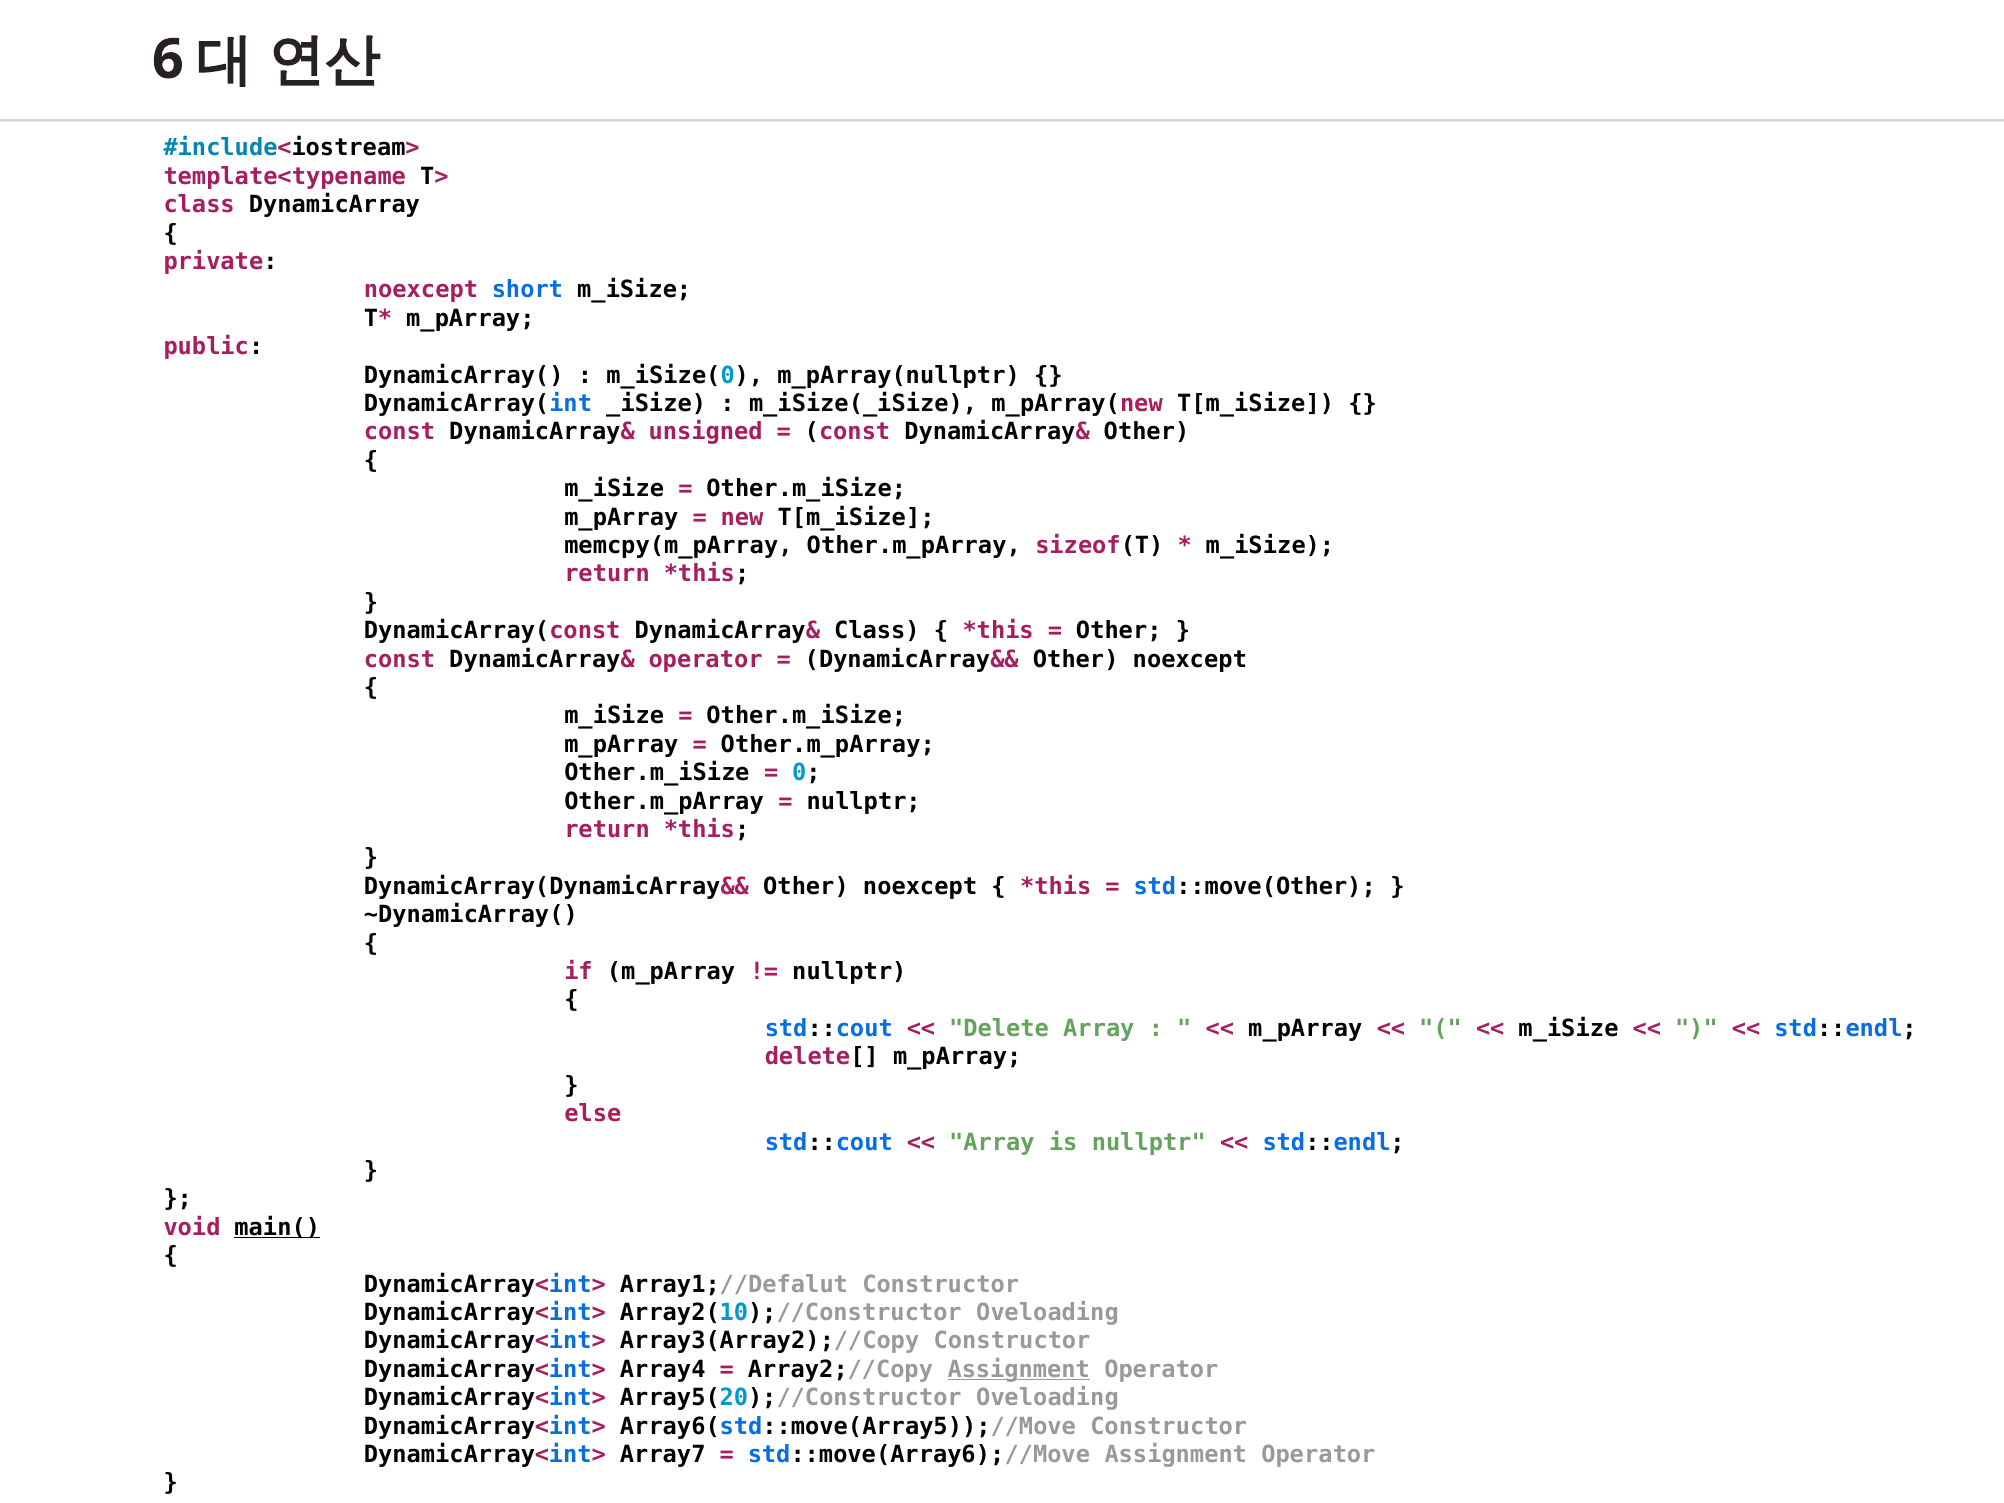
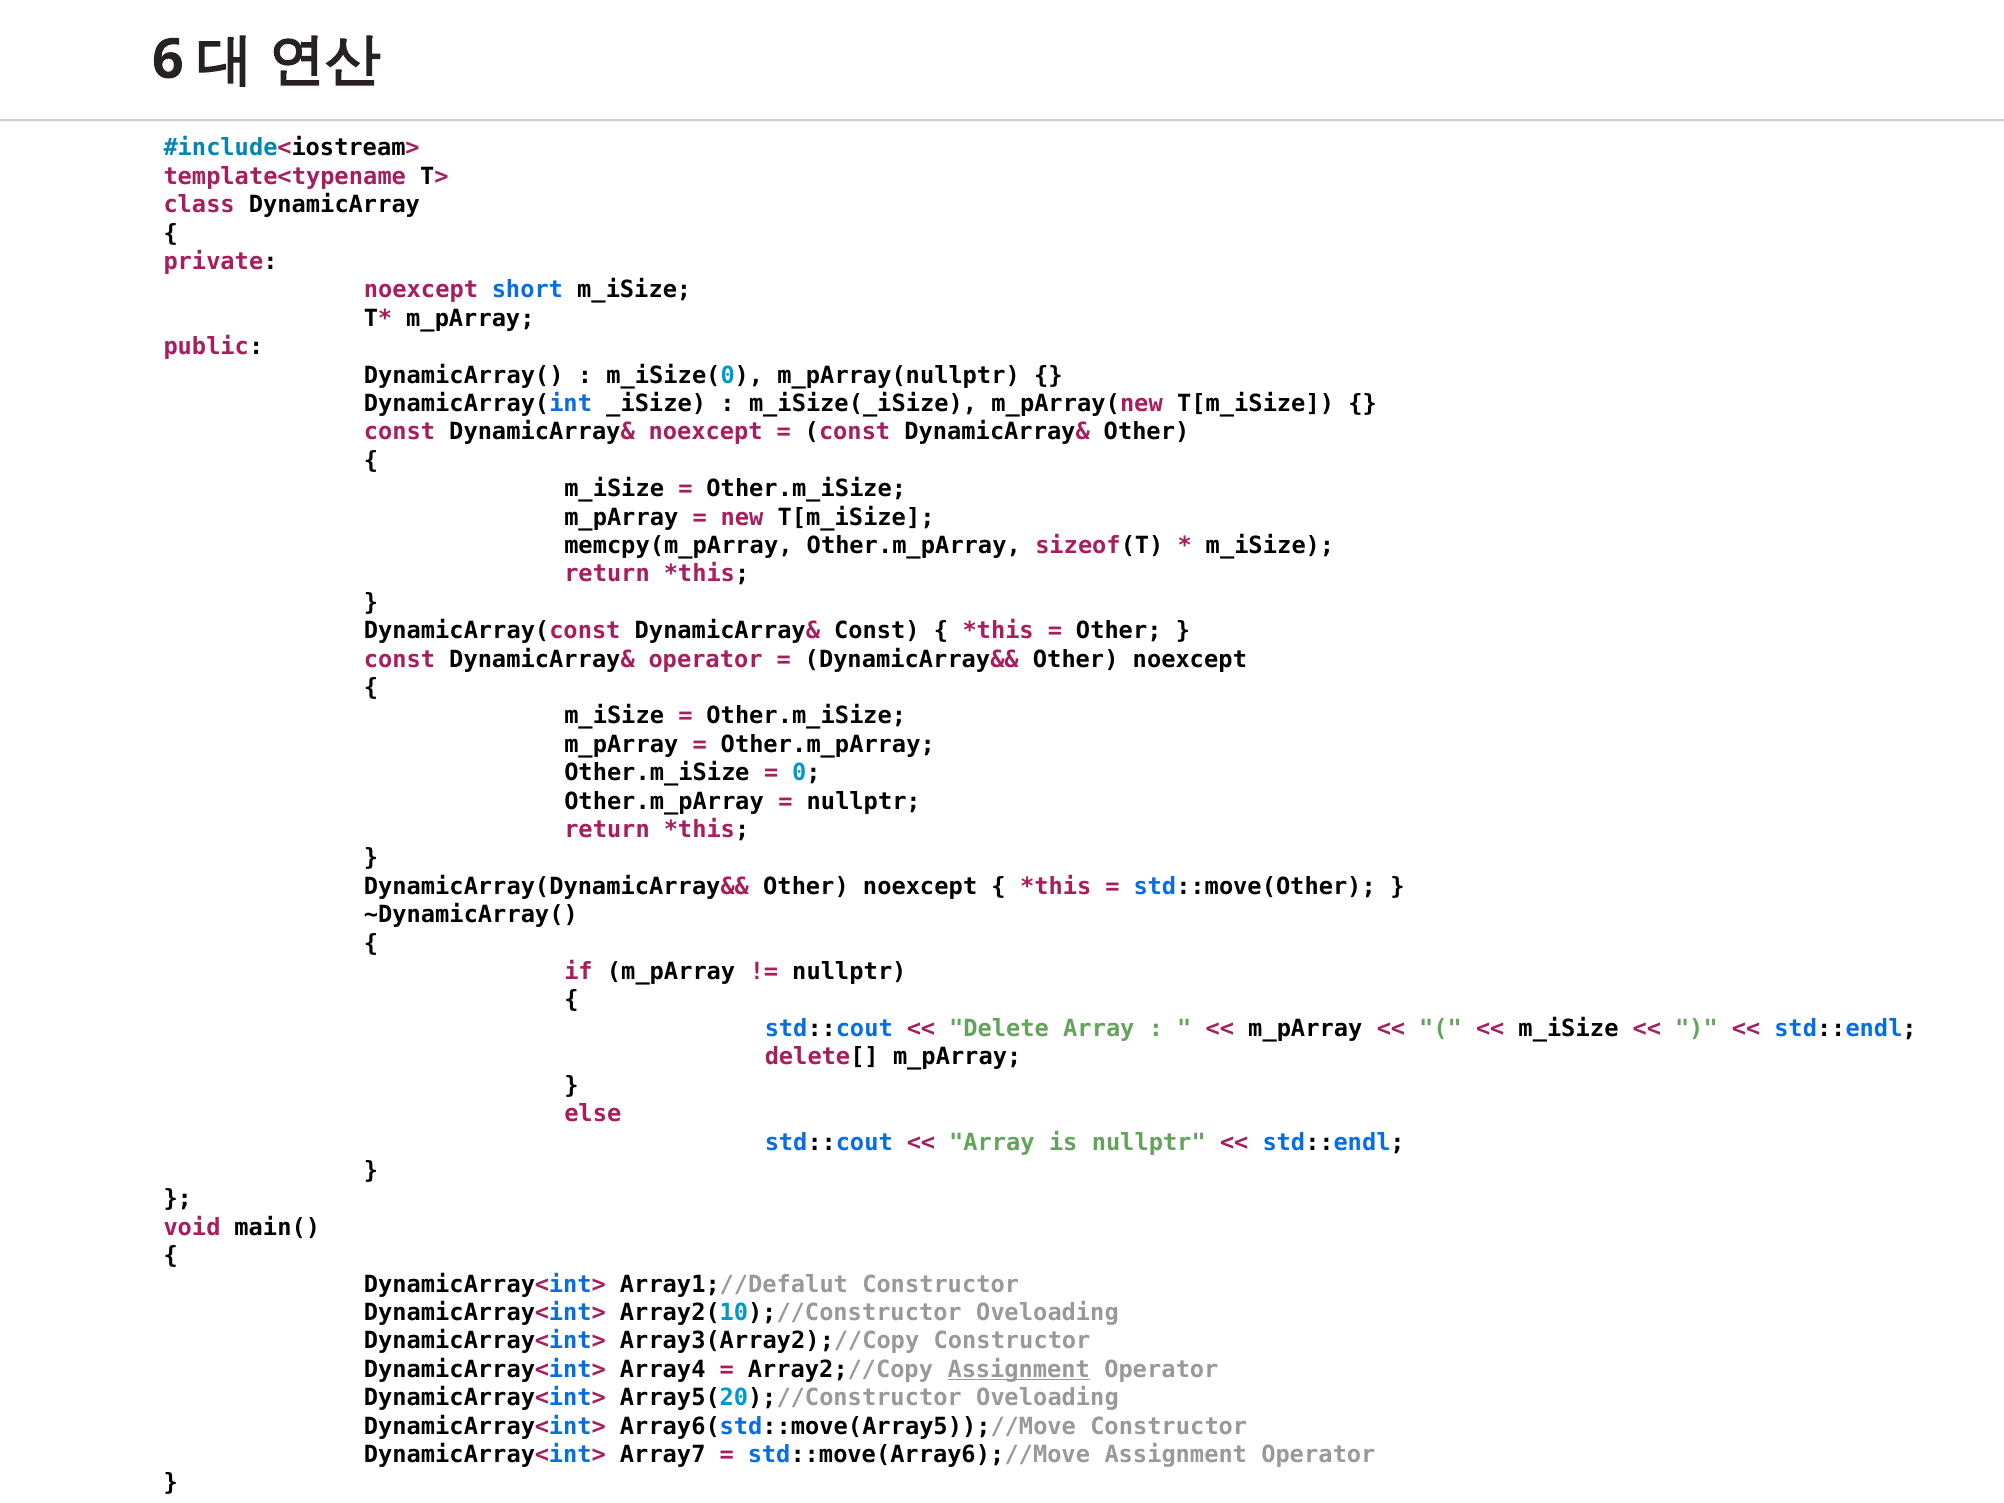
DynamicArray& unsigned: unsigned -> noexcept (706, 432)
DynamicArray& Class: Class -> Const (877, 631)
main( underline: present -> none (277, 1227)
